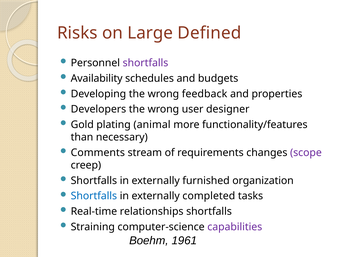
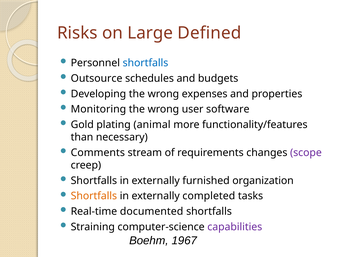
shortfalls colour: purple -> blue (145, 63)
Availability: Availability -> Outsource (97, 78)
feedback: feedback -> expenses (205, 94)
Developers: Developers -> Monitoring (98, 109)
designer: designer -> software (228, 109)
Shortfalls colour: blue -> orange (94, 196)
relationships: relationships -> documented (152, 211)
1961: 1961 -> 1967 (184, 240)
